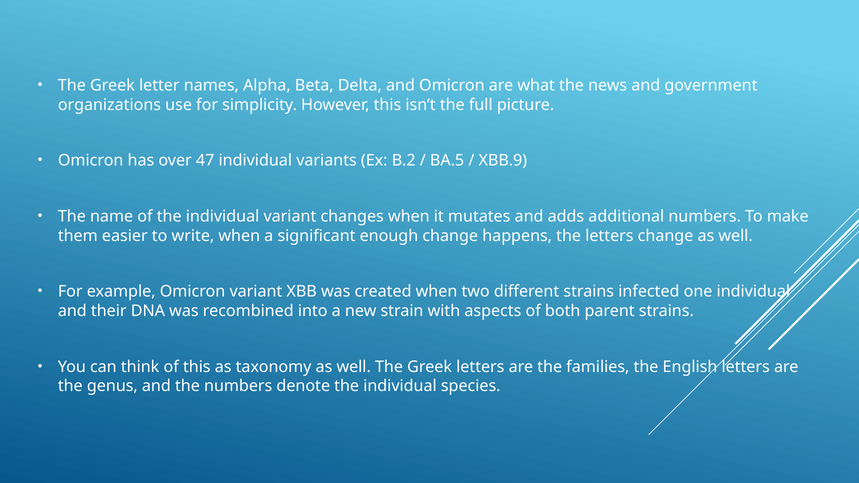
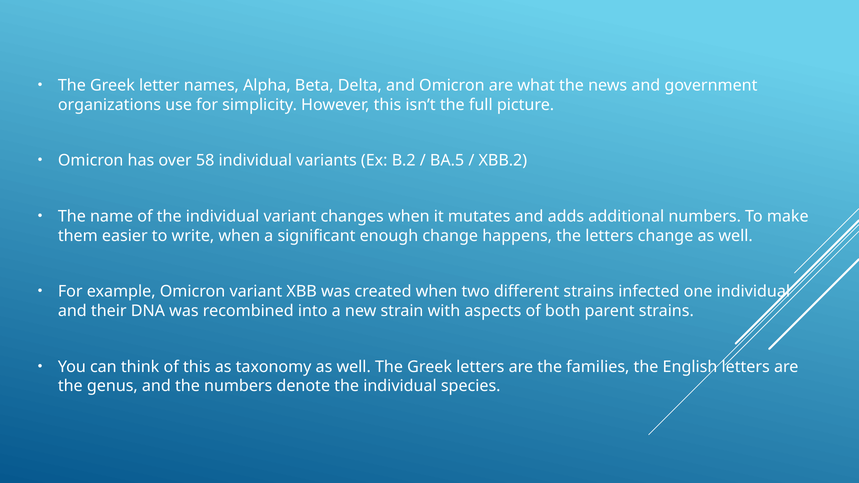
47: 47 -> 58 (205, 161)
XBB.9: XBB.9 -> XBB.2 (503, 161)
